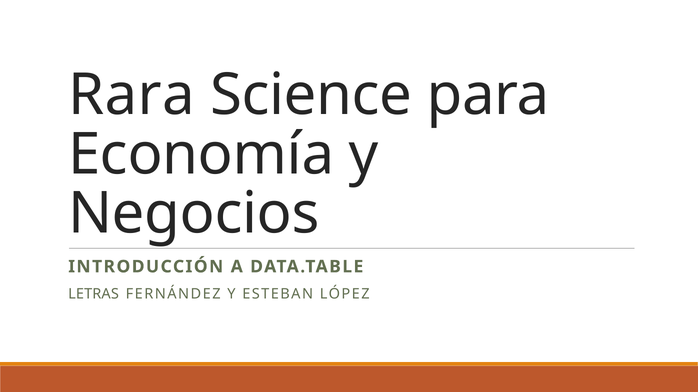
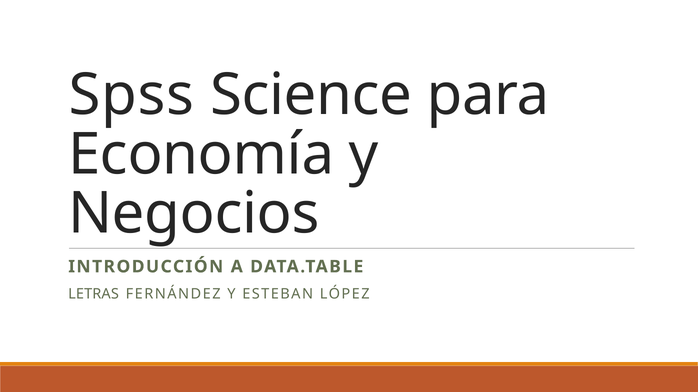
Rara: Rara -> Spss (132, 95)
